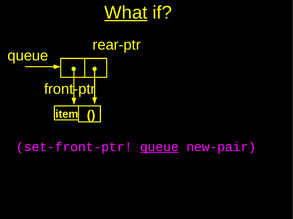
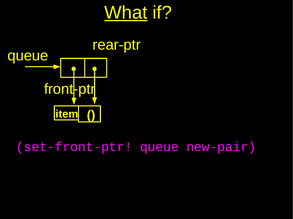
queue underline: present -> none (159, 147)
